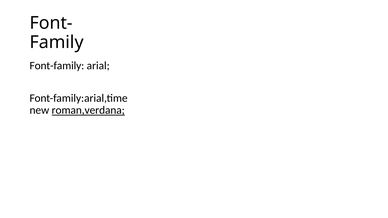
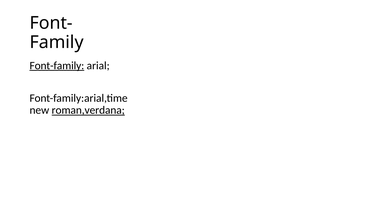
Font-family underline: none -> present (57, 66)
